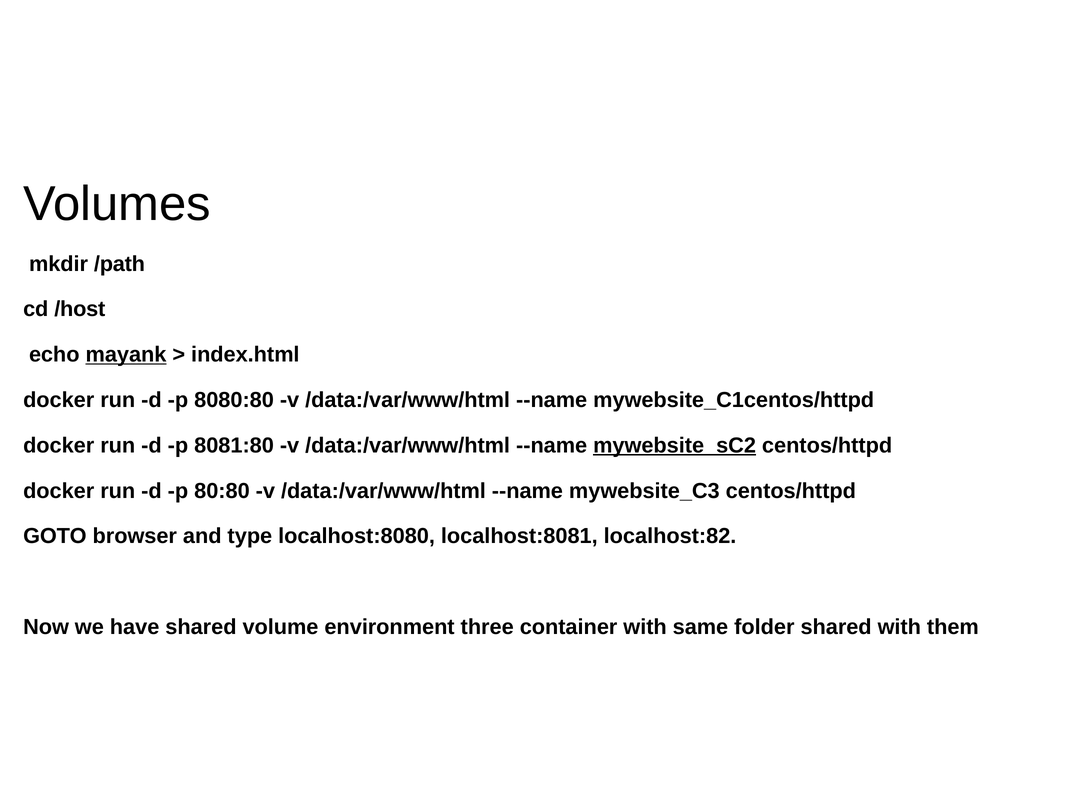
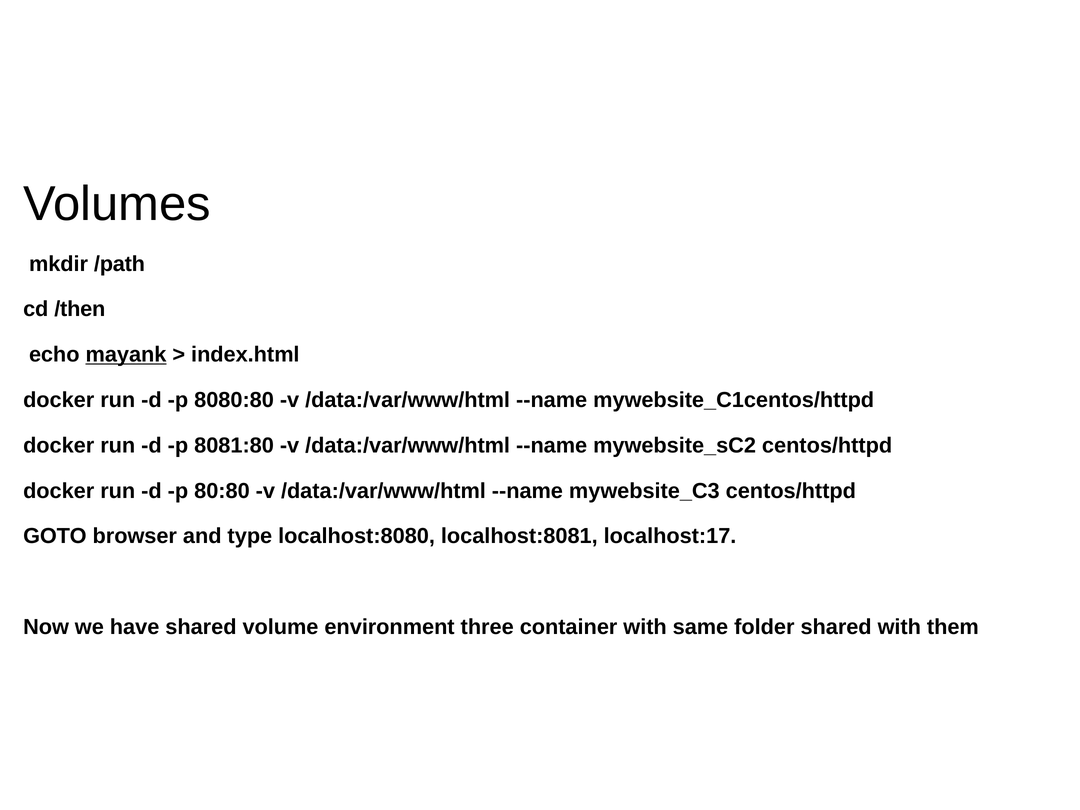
/host: /host -> /then (80, 309)
mywebsite_sC2 underline: present -> none (675, 445)
localhost:82: localhost:82 -> localhost:17 (670, 536)
